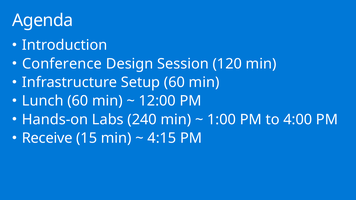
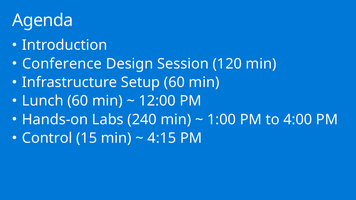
Receive: Receive -> Control (47, 138)
